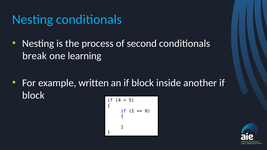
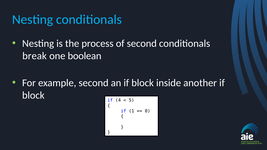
learning: learning -> boolean (85, 56)
example written: written -> second (94, 83)
